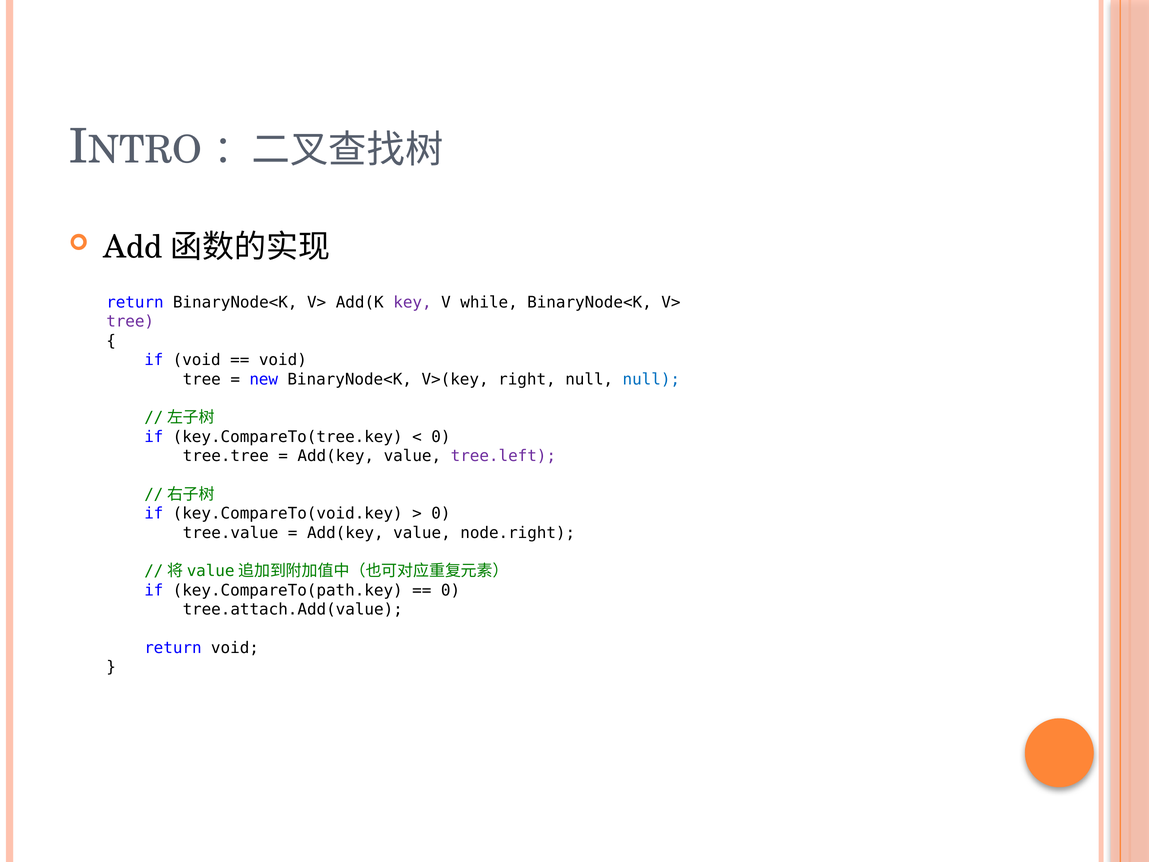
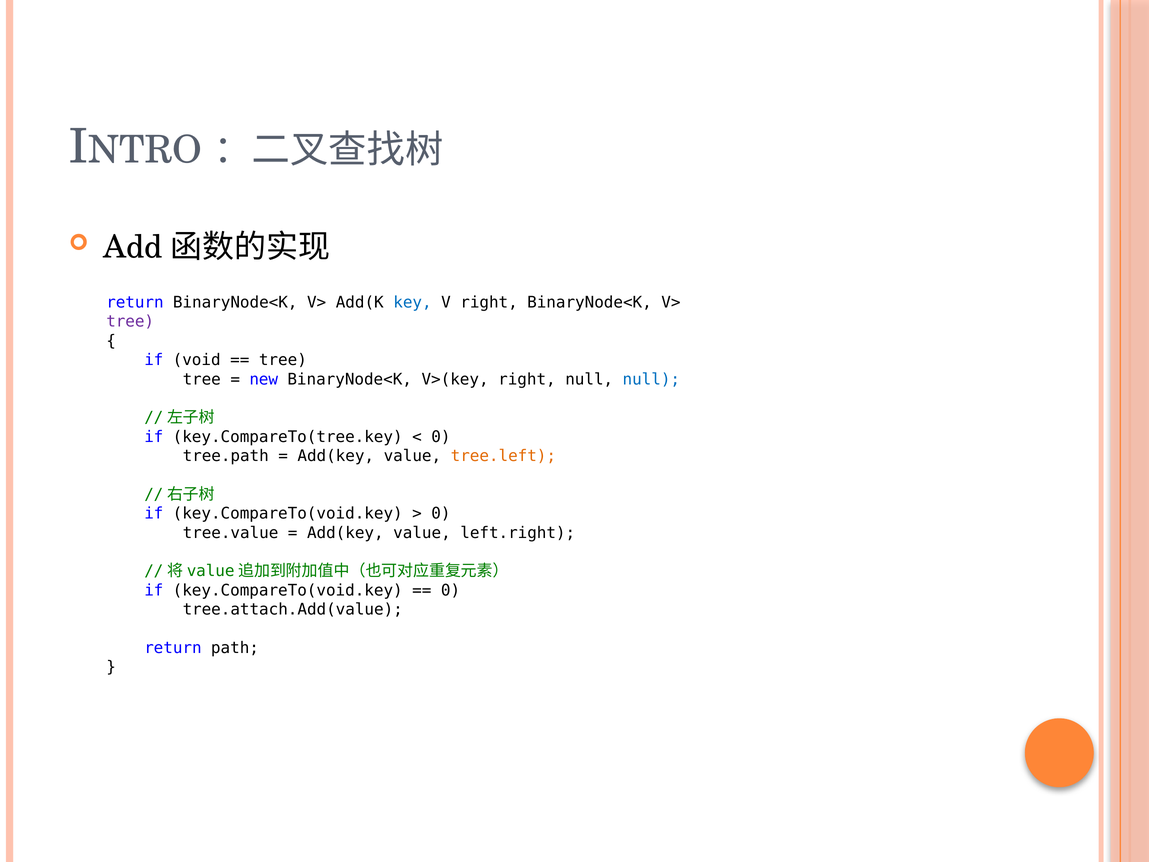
key colour: purple -> blue (412, 302)
V while: while -> right (489, 302)
void: void -> tree (283, 360)
tree.tree: tree.tree -> tree.path (226, 456)
tree.left colour: purple -> orange (503, 456)
node.right: node.right -> left.right (518, 533)
key.CompareTo(path.key: key.CompareTo(path.key -> key.CompareTo(void.key (288, 590)
return void: void -> path (235, 648)
